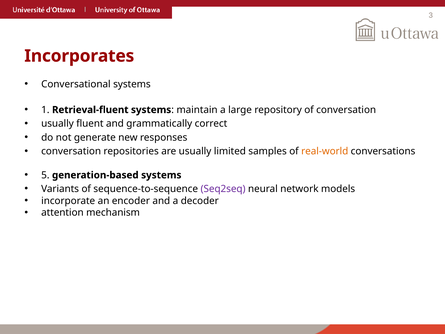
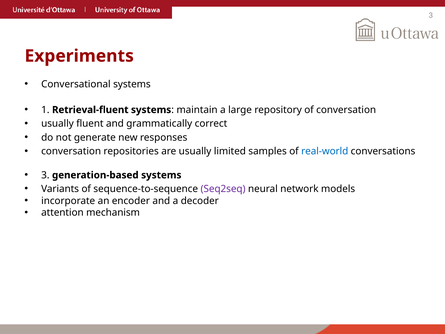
Incorporates: Incorporates -> Experiments (79, 56)
real-world colour: orange -> blue (325, 151)
5: 5 -> 3 (45, 175)
